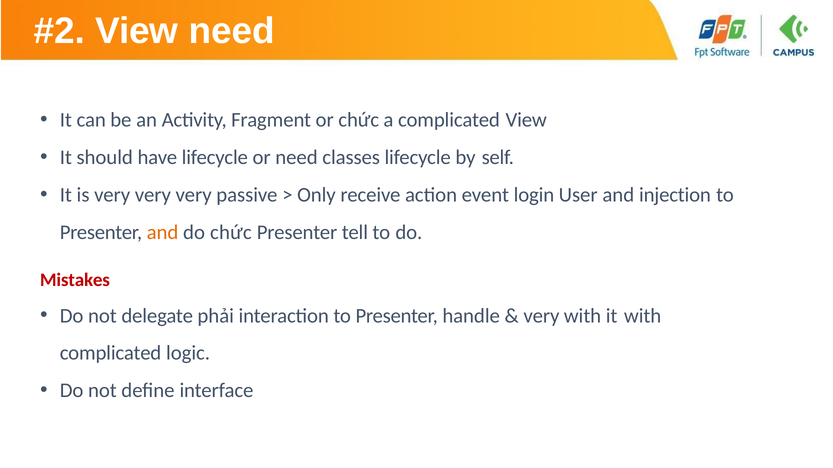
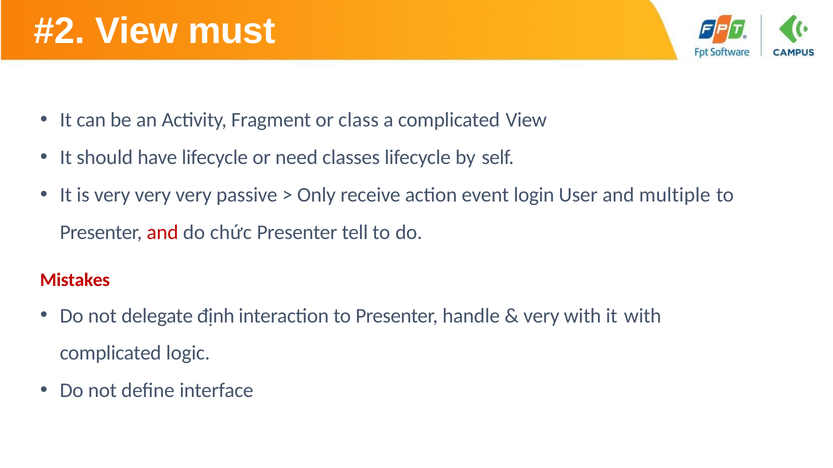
View need: need -> must (232, 31)
or chức: chức -> class (359, 120)
injection: injection -> multiple (675, 195)
and colour: orange -> red (163, 233)
phải: phải -> định (216, 316)
